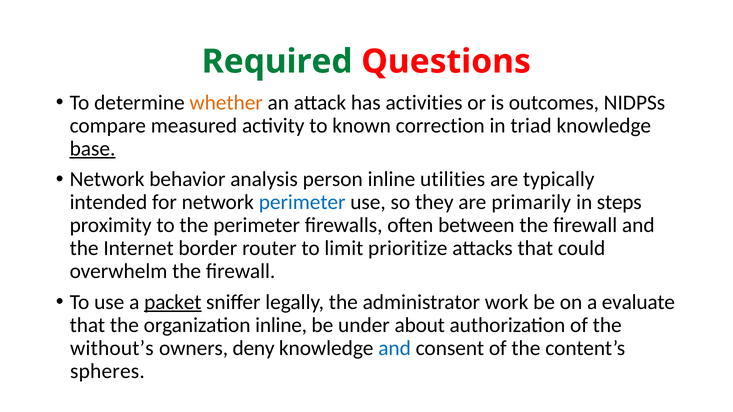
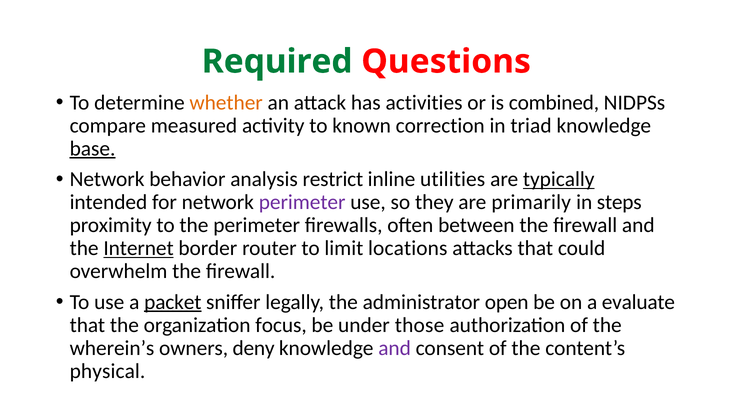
outcomes: outcomes -> combined (554, 103)
person: person -> restrict (333, 179)
typically underline: none -> present (559, 179)
perimeter colour: blue -> purple (302, 202)
Internet underline: none -> present (139, 249)
prioritize: prioritize -> locations (408, 249)
work: work -> open (507, 302)
organization inline: inline -> focus (281, 325)
about: about -> those (420, 325)
without’s: without’s -> wherein’s (112, 348)
and colour: blue -> purple (395, 348)
spheres: spheres -> physical (107, 371)
